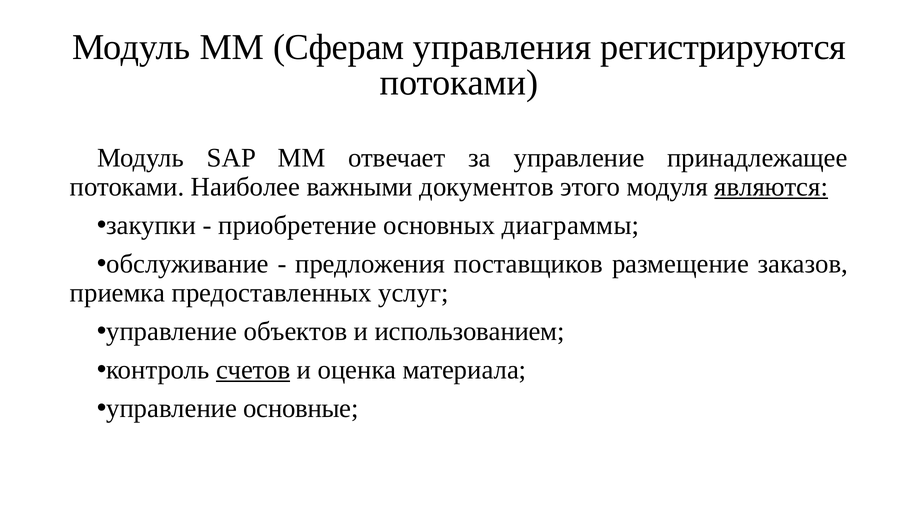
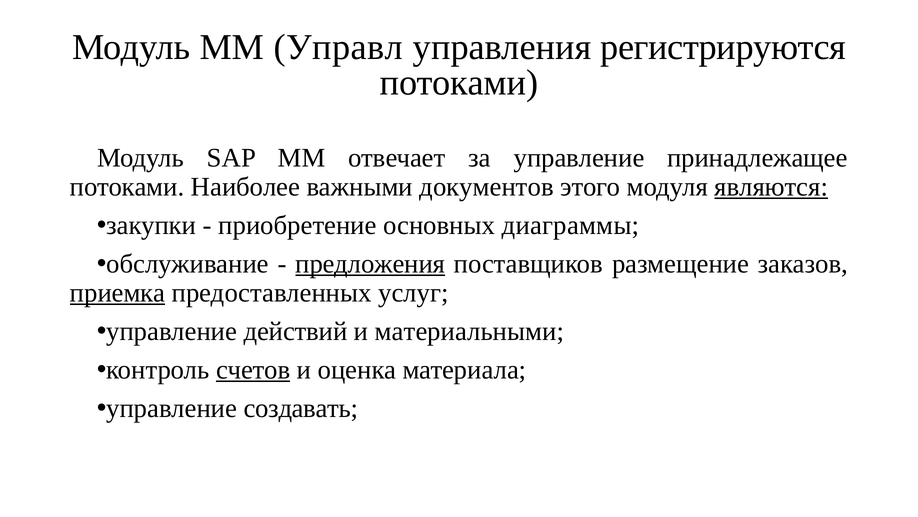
Сферам: Сферам -> Управл (338, 47)
предложения underline: none -> present (370, 264)
приемка underline: none -> present (118, 292)
объектов: объектов -> действий (296, 331)
использованием: использованием -> материальными (470, 331)
основные: основные -> создавать (301, 408)
